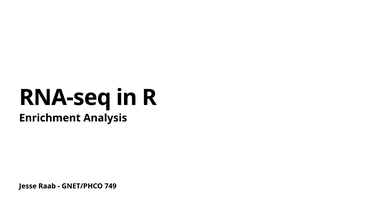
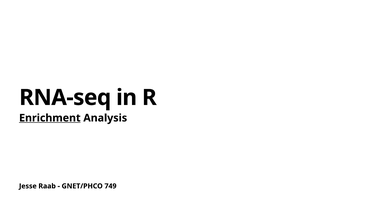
Enrichment underline: none -> present (50, 118)
